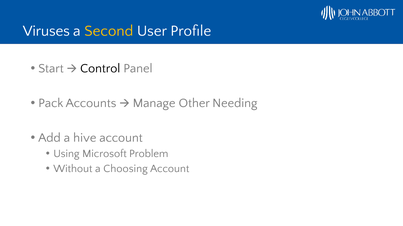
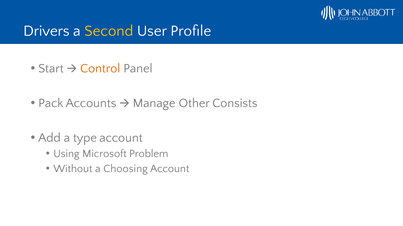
Viruses: Viruses -> Drivers (46, 31)
Control colour: black -> orange (100, 69)
Needing: Needing -> Consists (235, 103)
hive: hive -> type (85, 138)
